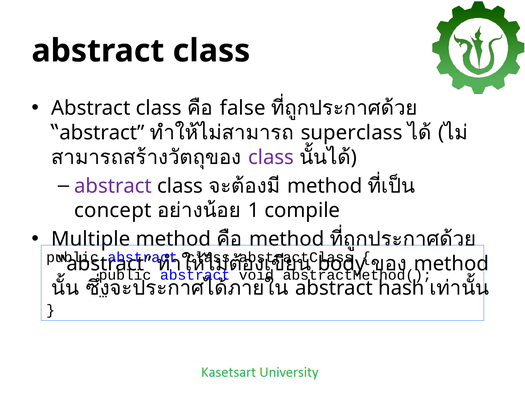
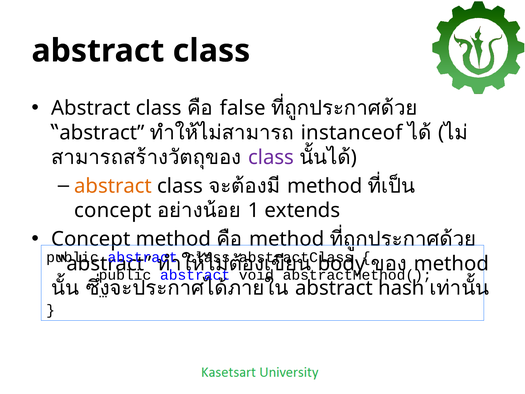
superclass: superclass -> instanceof (352, 133)
abstract colour: purple -> orange (113, 186)
compile: compile -> extends (302, 210)
Multiple: Multiple -> Concept (91, 239)
